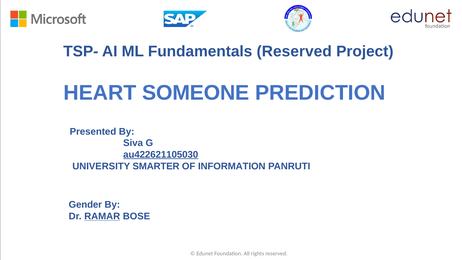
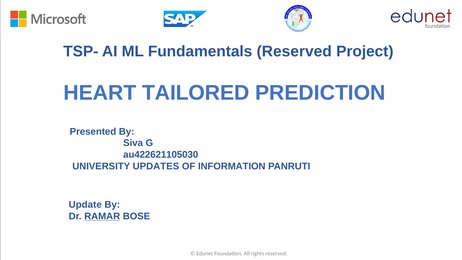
SOMEONE: SOMEONE -> TAILORED (196, 93)
au422621105030 underline: present -> none (161, 155)
SMARTER: SMARTER -> UPDATES (156, 166)
Gender: Gender -> Update (85, 205)
